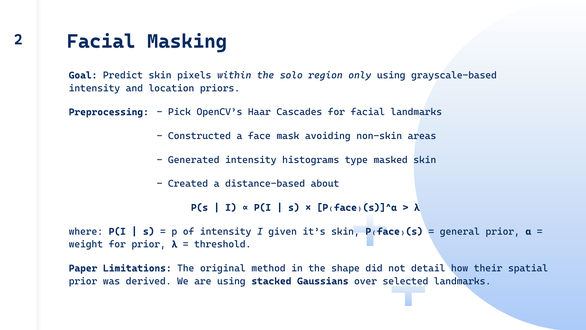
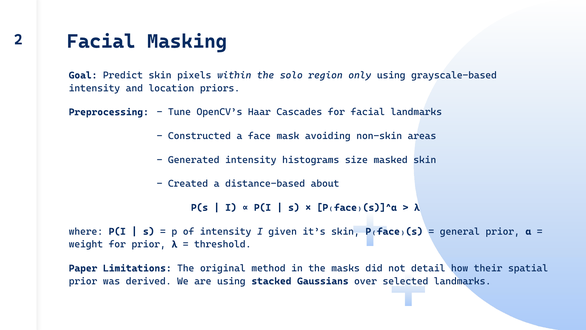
Pick: Pick -> Tune (179, 112)
type: type -> size (356, 160)
shape: shape -> masks (346, 268)
